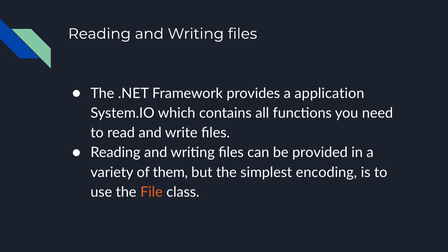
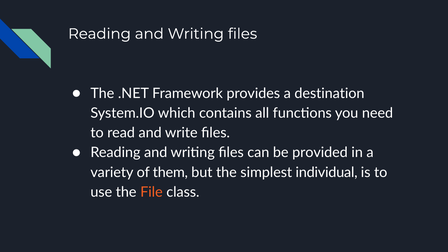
application: application -> destination (329, 93)
encoding: encoding -> individual (327, 172)
